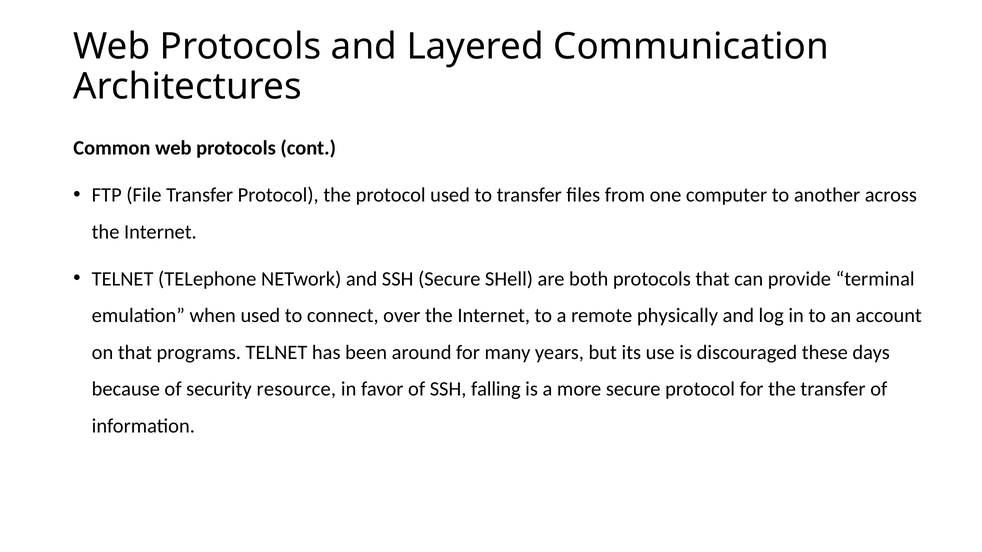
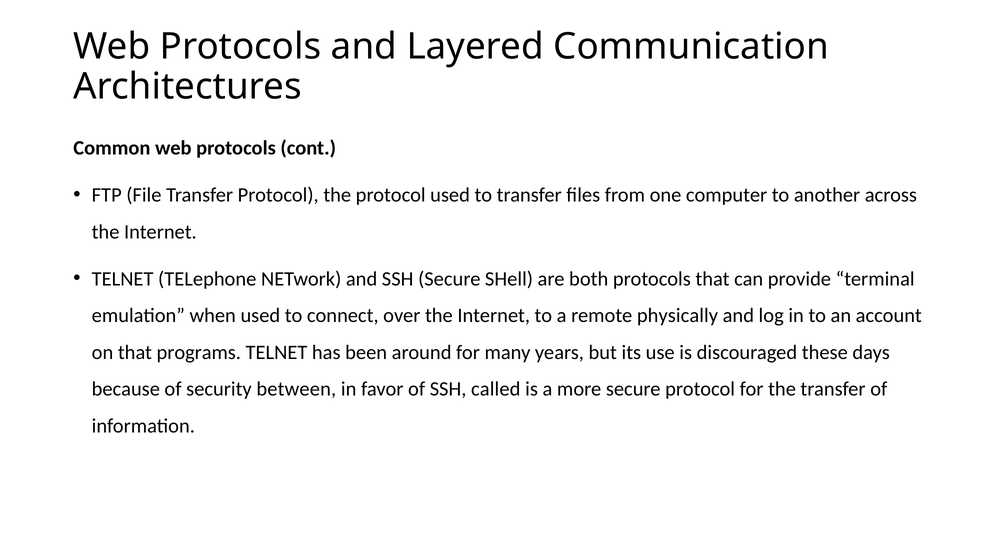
resource: resource -> between (296, 390)
falling: falling -> called (496, 390)
